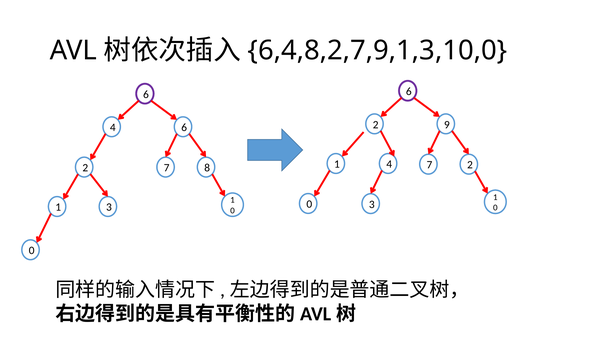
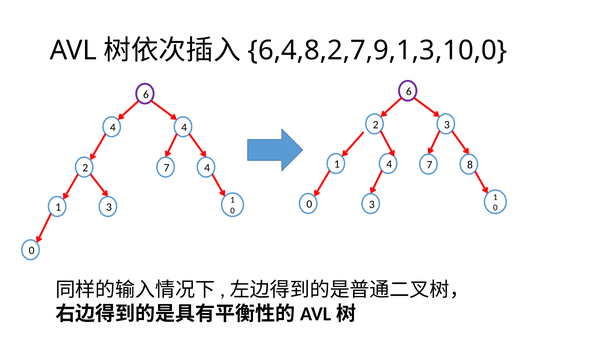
9: 9 -> 3 (447, 125)
4 6: 6 -> 4 (184, 128)
7 2: 2 -> 8 (470, 165)
7 8: 8 -> 4 (207, 168)
